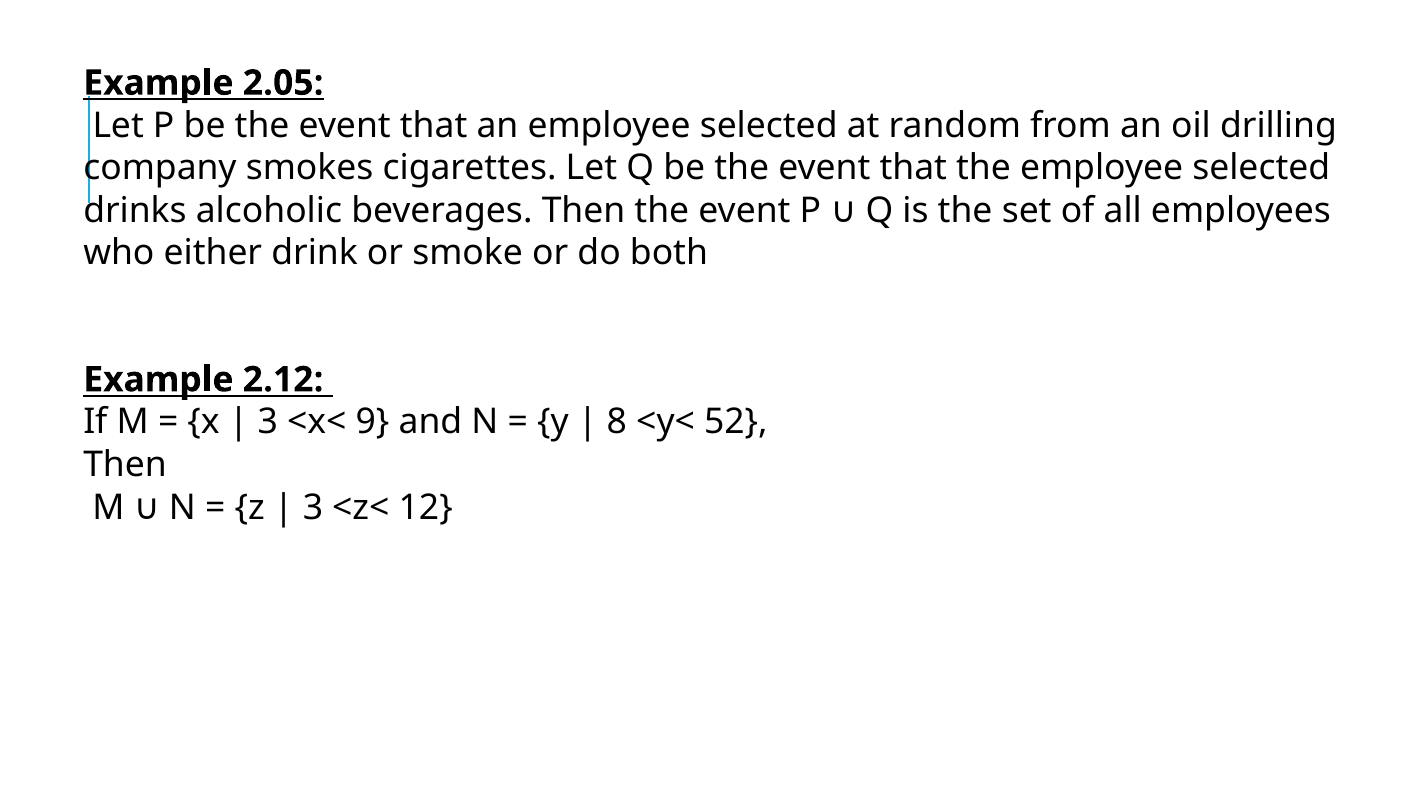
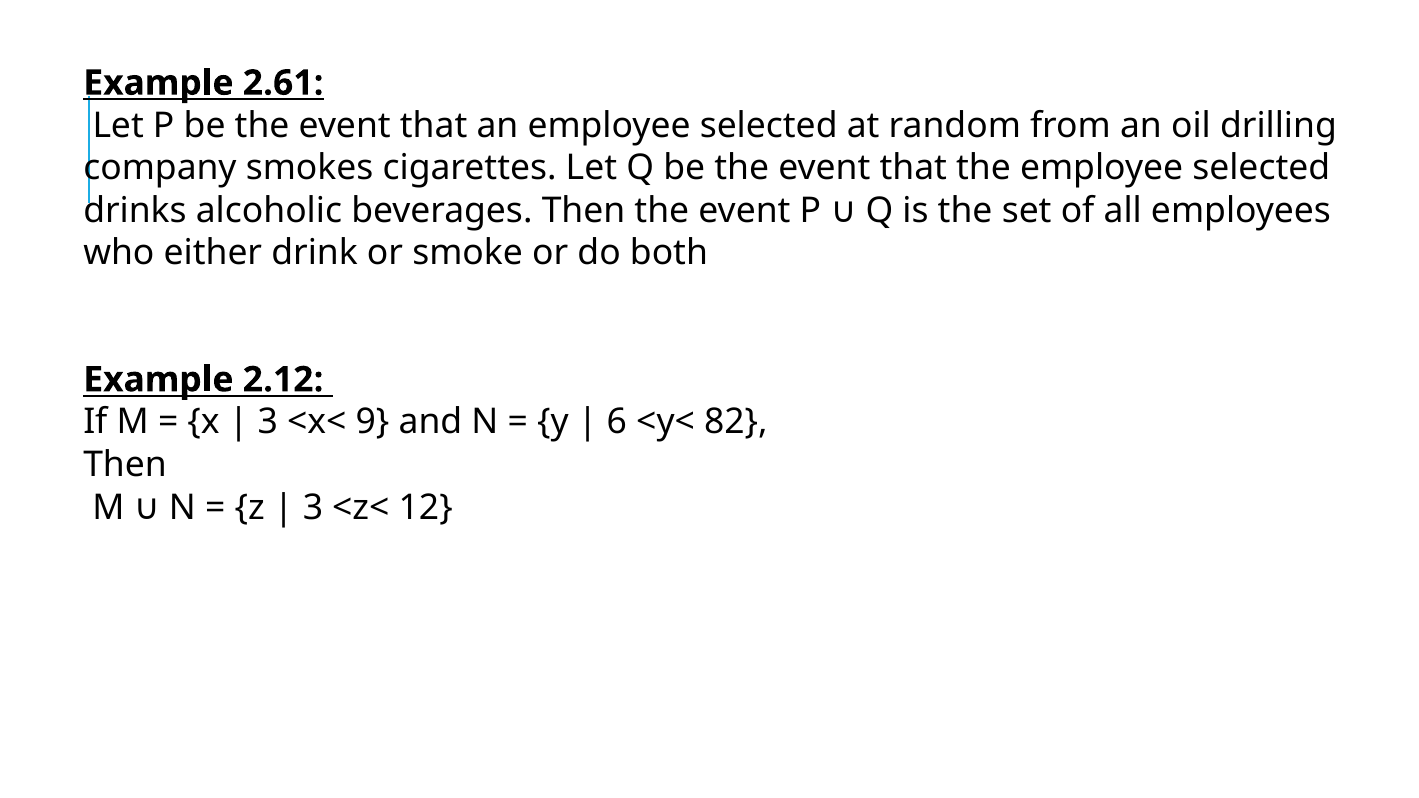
2.05: 2.05 -> 2.61 (283, 83)
8: 8 -> 6 (617, 422)
52: 52 -> 82 (736, 422)
